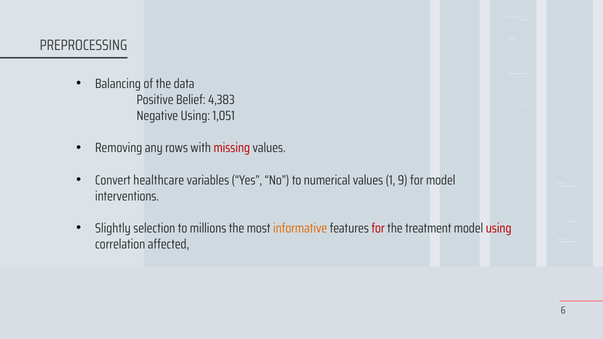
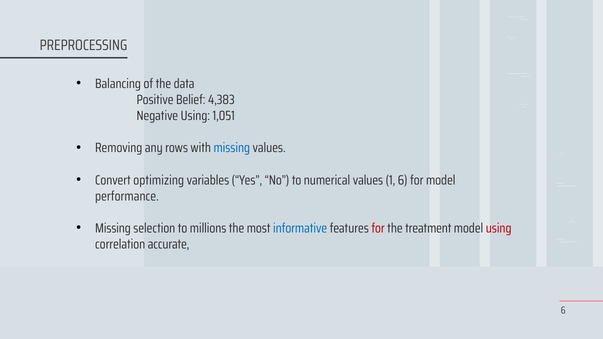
missing colour: red -> blue (232, 148)
healthcare: healthcare -> optimizing (159, 180)
1 9: 9 -> 6 (403, 180)
interventions: interventions -> performance (127, 196)
Slightly: Slightly -> Missing (113, 228)
informative colour: orange -> blue (300, 228)
affected: affected -> accurate (169, 245)
